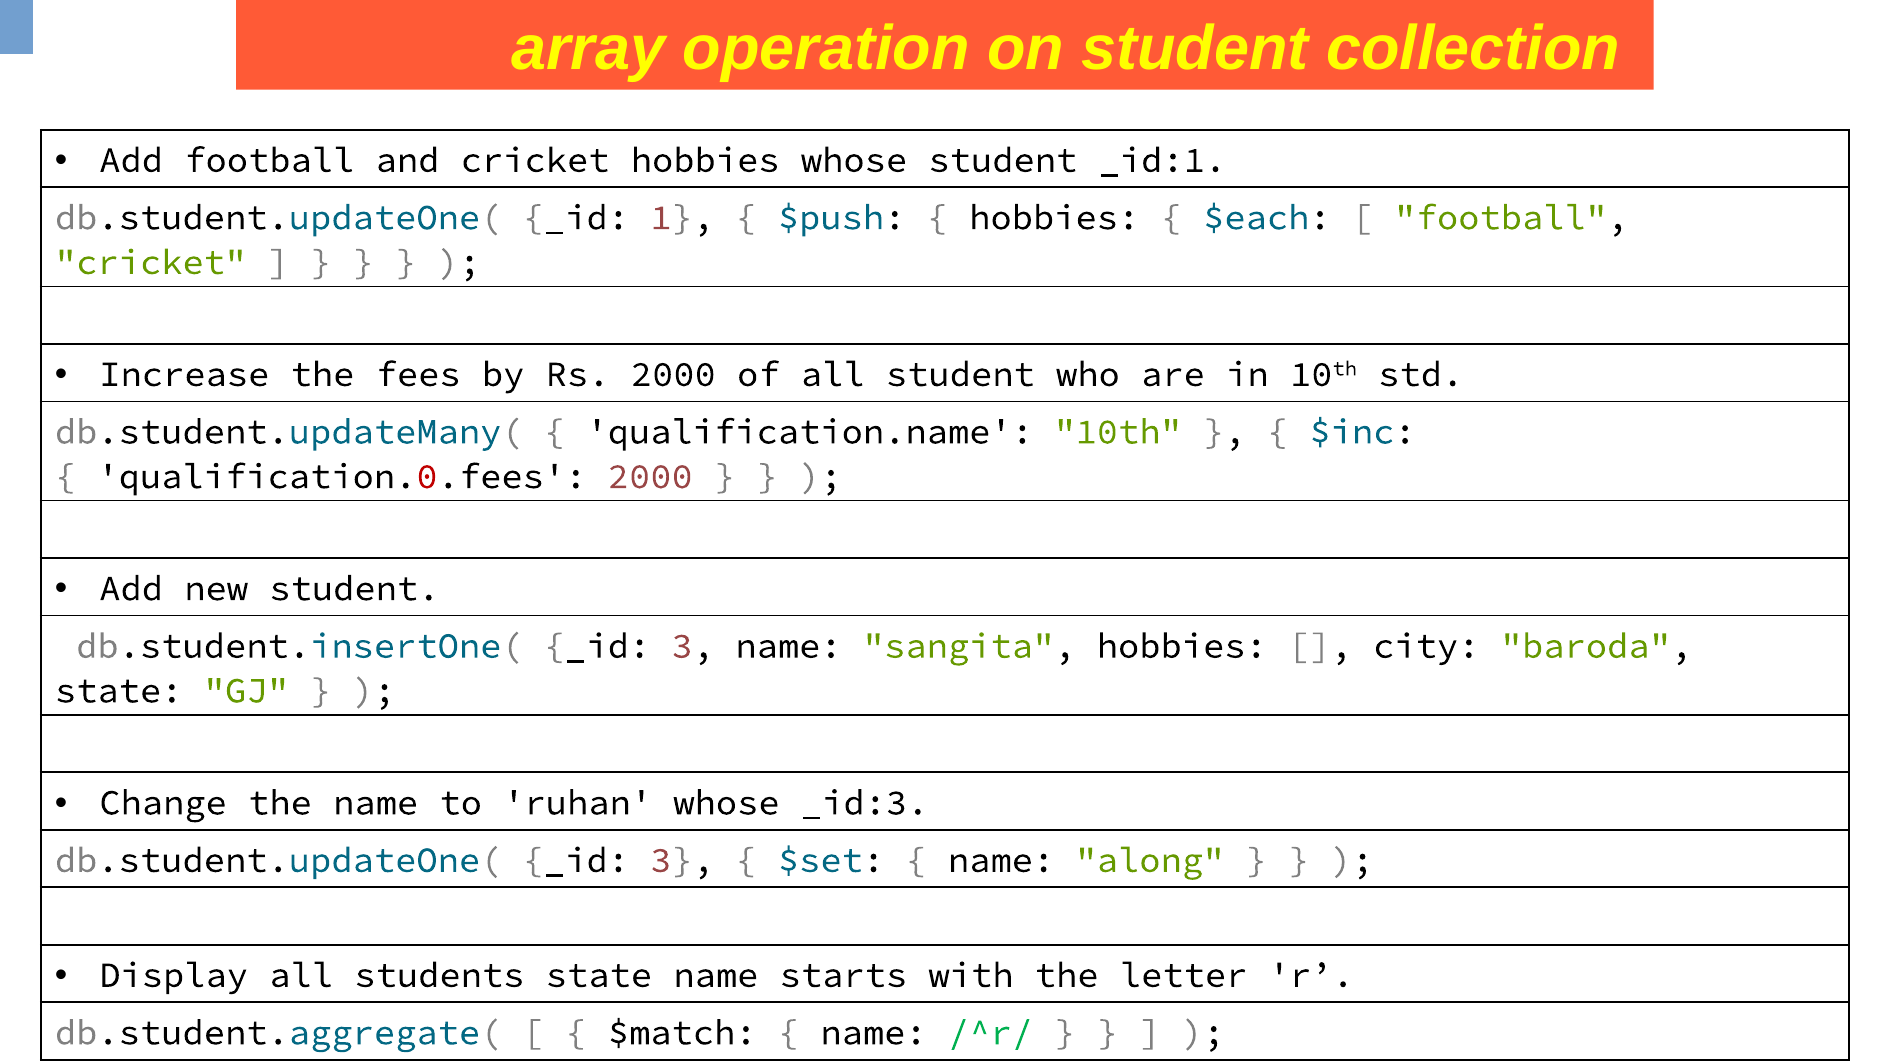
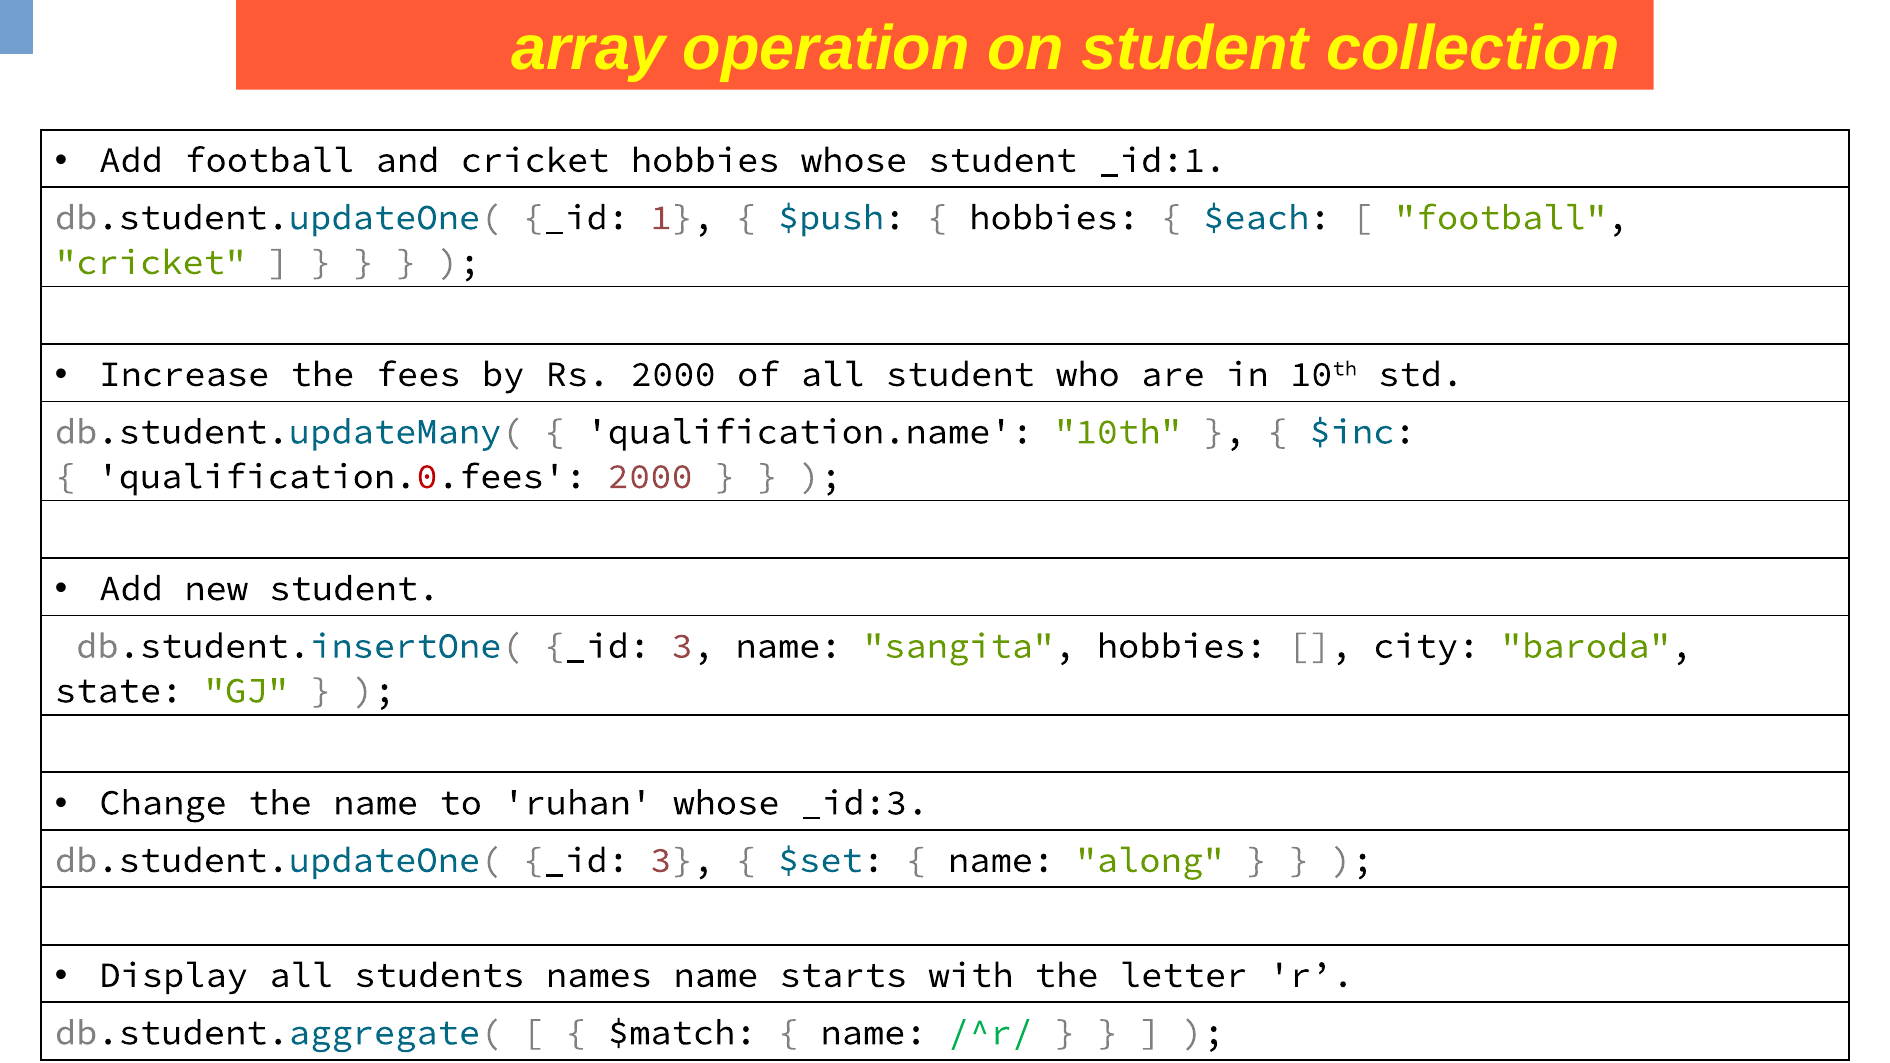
students state: state -> names (599, 975)
